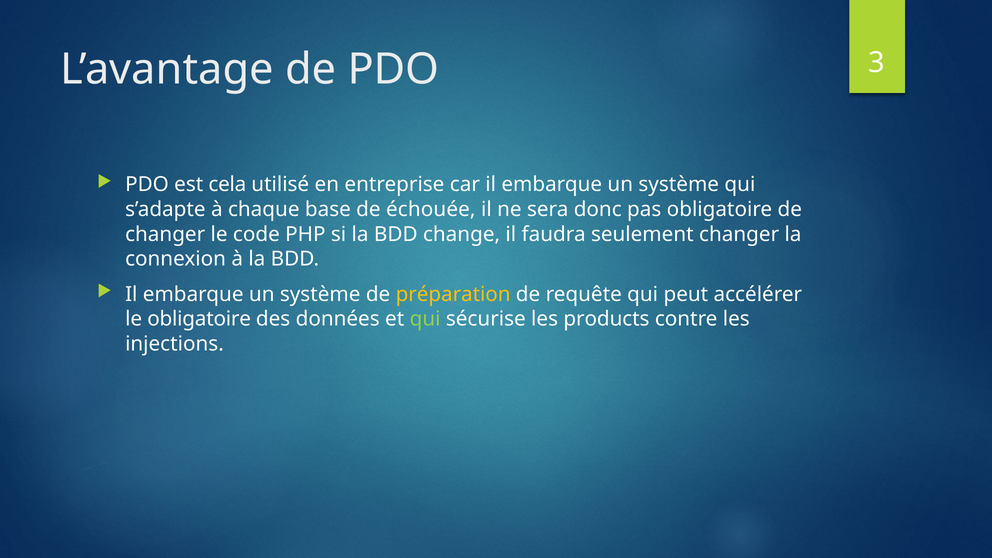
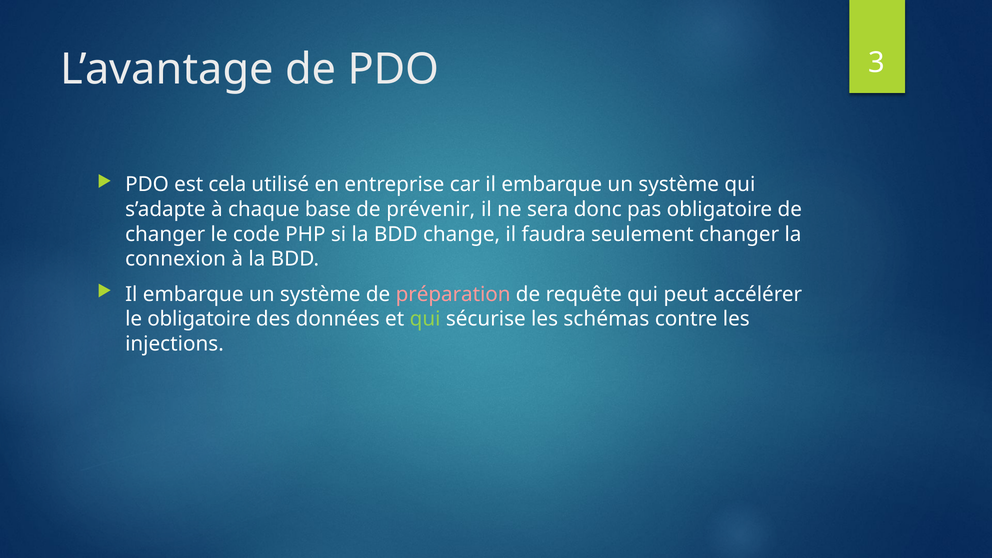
échouée: échouée -> prévenir (431, 209)
préparation colour: yellow -> pink (453, 294)
products: products -> schémas (606, 319)
